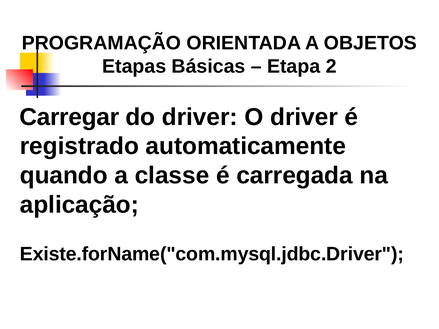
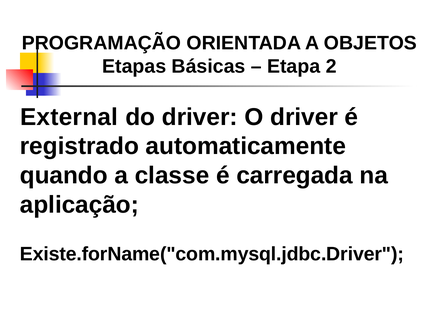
Carregar: Carregar -> External (69, 117)
